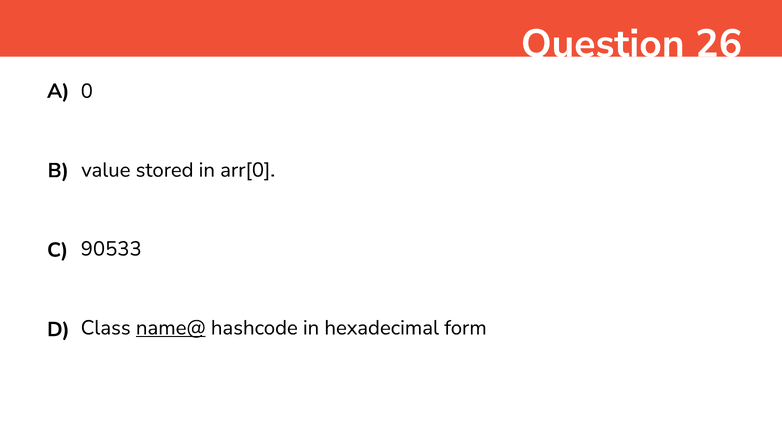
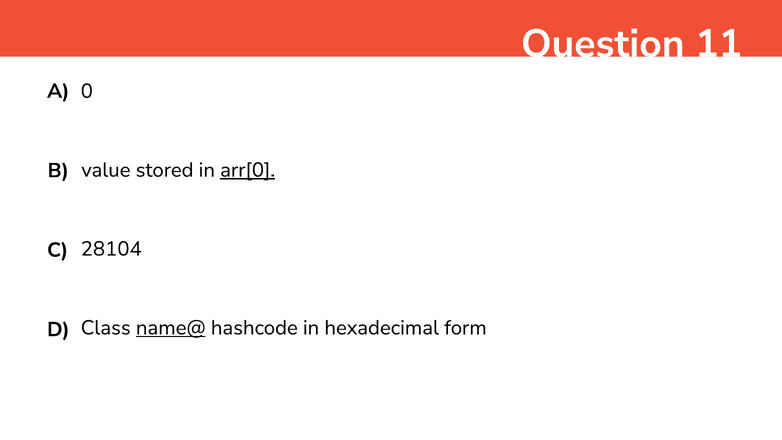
26: 26 -> 11 (719, 44)
arr[0 underline: none -> present (248, 170)
90533: 90533 -> 28104 (111, 249)
